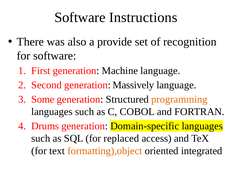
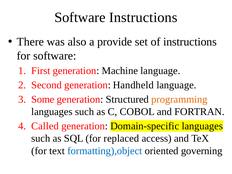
of recognition: recognition -> instructions (190, 42)
Massively: Massively -> Handheld (133, 85)
Drums: Drums -> Called (45, 126)
formatting),object colour: orange -> blue (105, 151)
integrated: integrated -> governing (202, 151)
